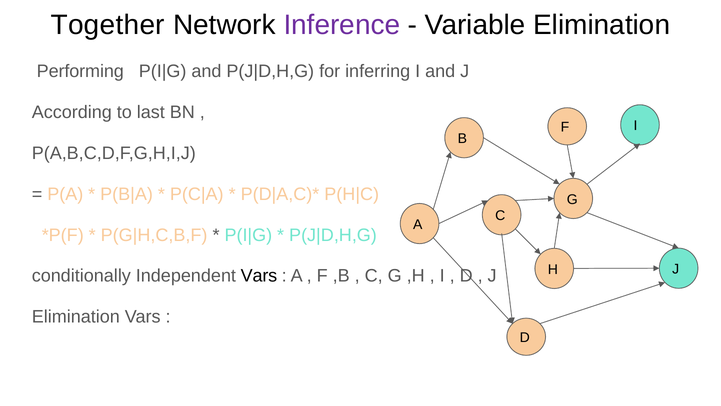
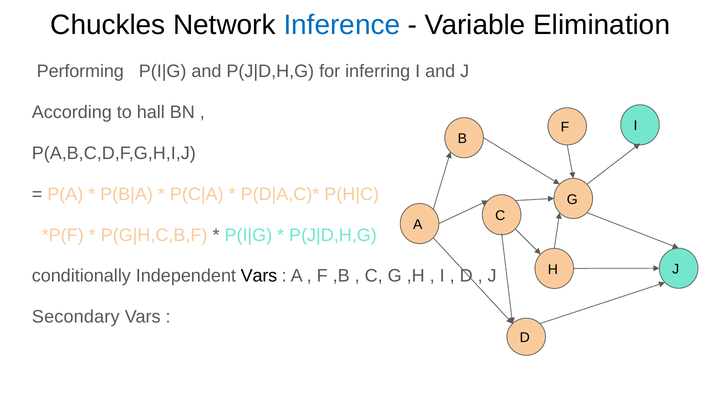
Together: Together -> Chuckles (108, 25)
Inference colour: purple -> blue (342, 25)
last: last -> hall (151, 112)
Elimination: Elimination -> Secondary (76, 317)
